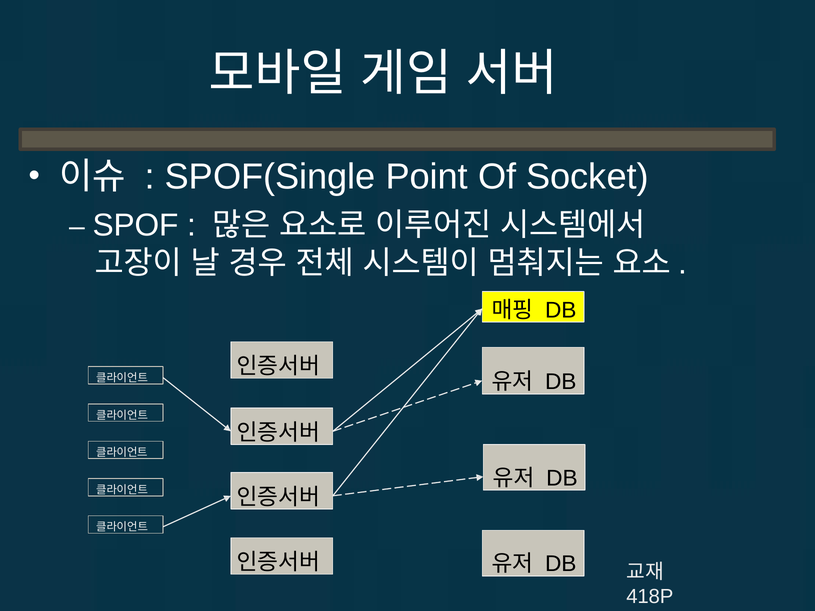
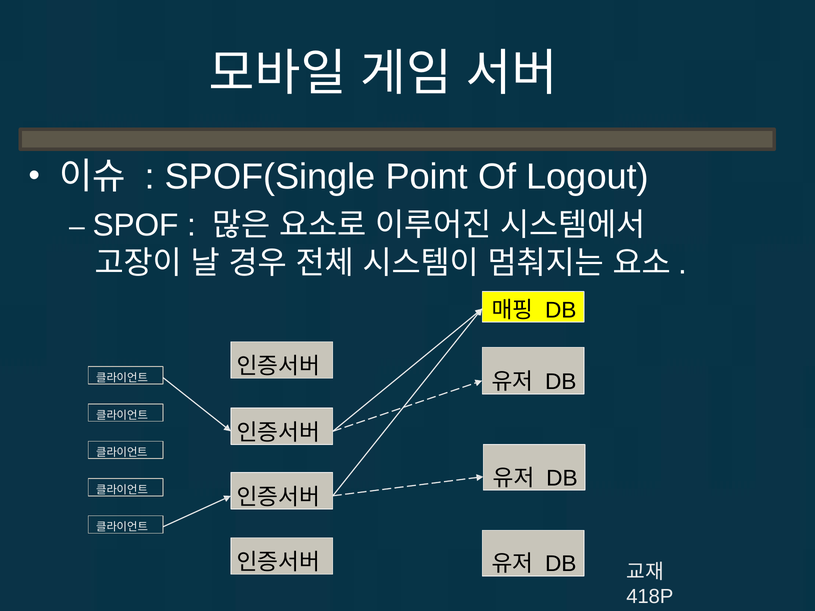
Socket: Socket -> Logout (587, 177)
